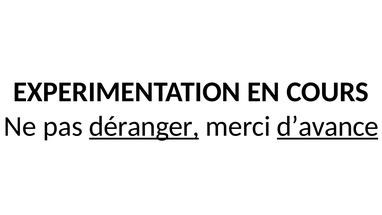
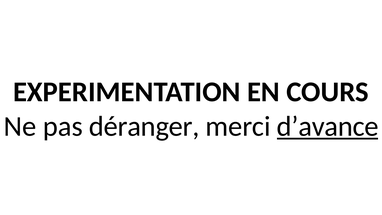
déranger underline: present -> none (144, 126)
